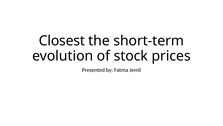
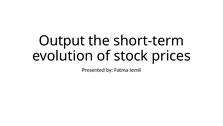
Closest: Closest -> Output (62, 41)
